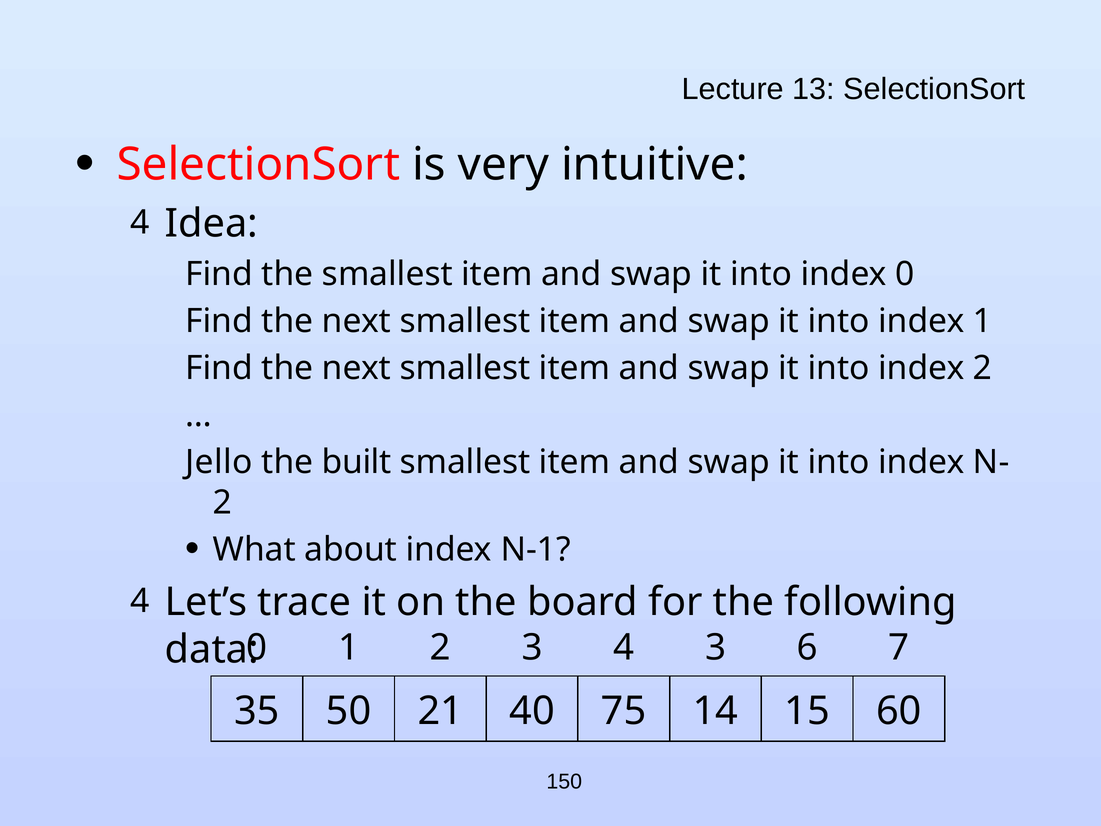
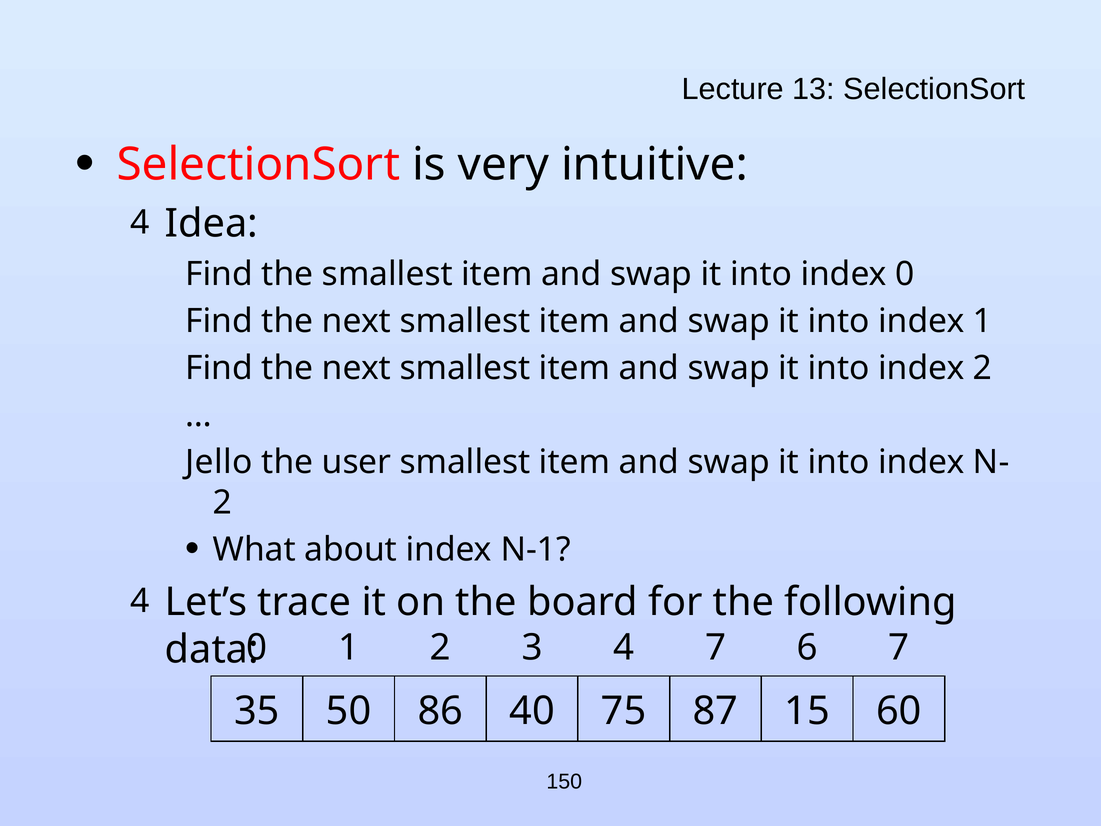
built: built -> user (357, 462)
4 3: 3 -> 7 (716, 647)
21: 21 -> 86 (440, 711)
14: 14 -> 87 (715, 711)
